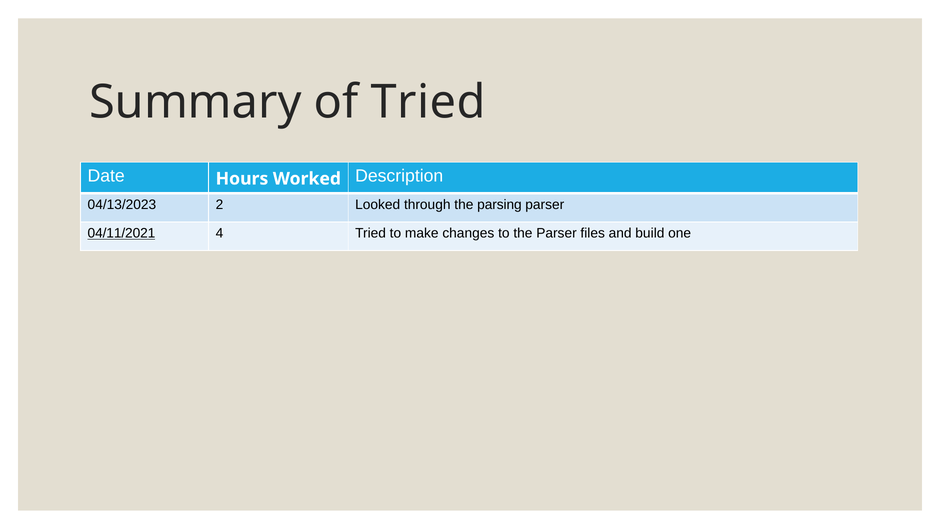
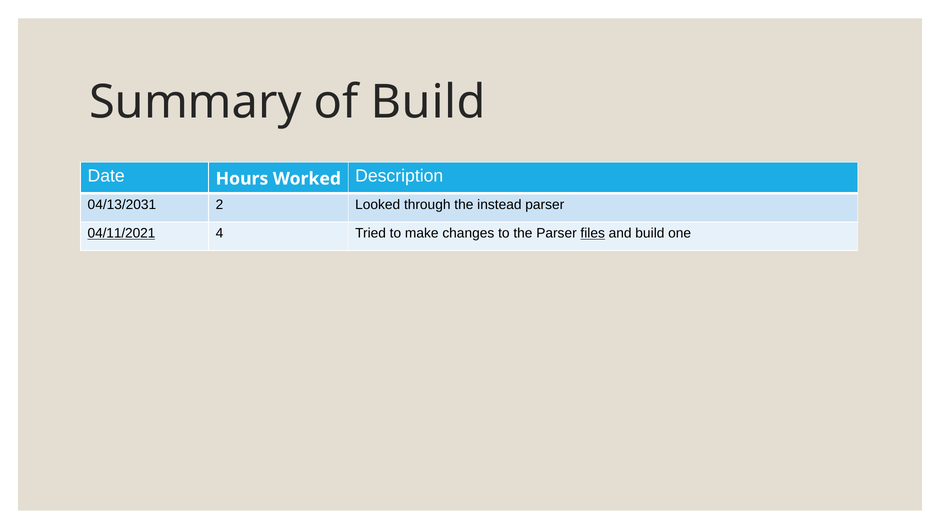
of Tried: Tried -> Build (428, 102)
04/13/2023: 04/13/2023 -> 04/13/2031 (122, 205)
parsing: parsing -> instead (499, 205)
files underline: none -> present (593, 233)
